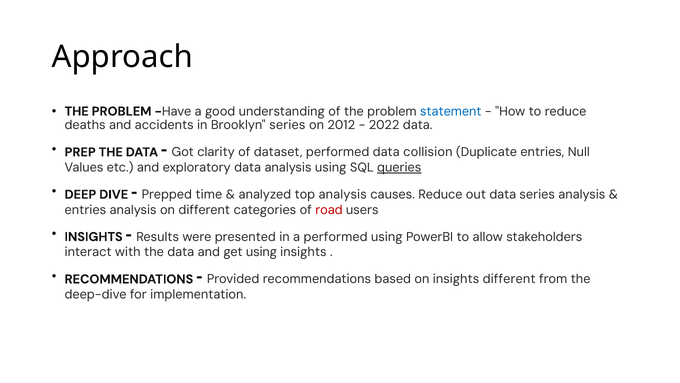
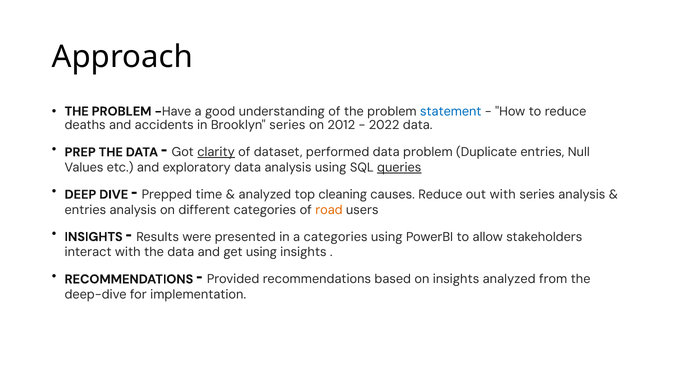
clarity underline: none -> present (216, 152)
data collision: collision -> problem (428, 152)
top analysis: analysis -> cleaning (343, 194)
out data: data -> with (503, 194)
road colour: red -> orange (329, 210)
a performed: performed -> categories (336, 237)
insights different: different -> analyzed (509, 279)
